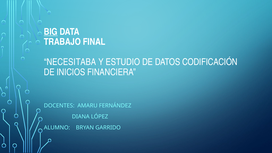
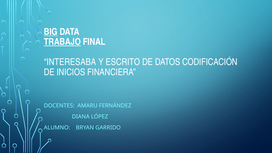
TRABAJO underline: none -> present (62, 42)
NECESITABA: NECESITABA -> INTERESABA (70, 62)
ESTUDIO: ESTUDIO -> ESCRITO (123, 62)
